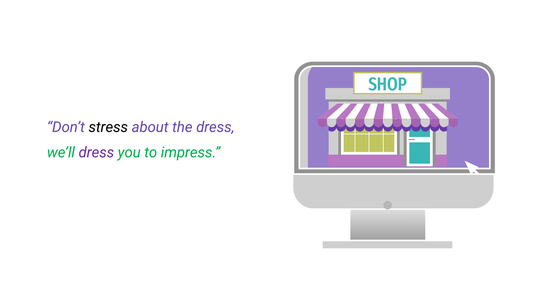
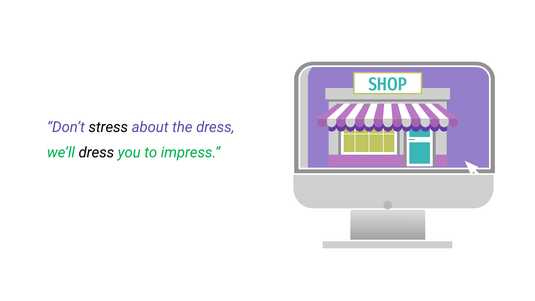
dress colour: purple -> black (96, 153)
